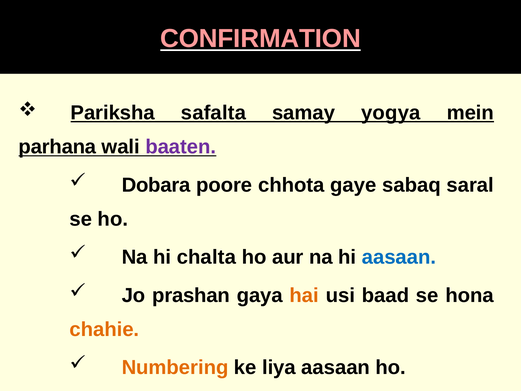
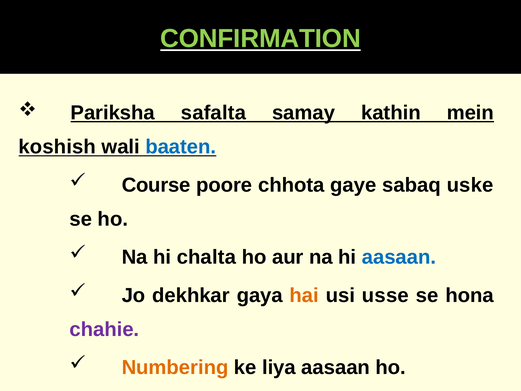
CONFIRMATION colour: pink -> light green (261, 39)
yogya: yogya -> kathin (391, 113)
parhana: parhana -> koshish (57, 147)
baaten colour: purple -> blue (181, 147)
Dobara: Dobara -> Course (156, 185)
saral: saral -> uske (470, 185)
prashan: prashan -> dekhkar (191, 295)
baad: baad -> usse (385, 295)
chahie colour: orange -> purple (104, 329)
